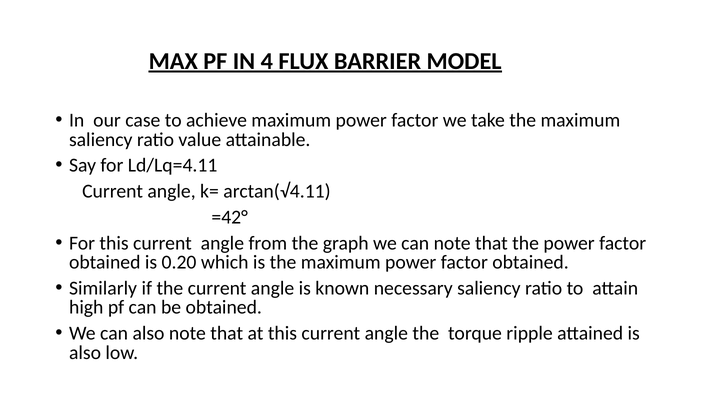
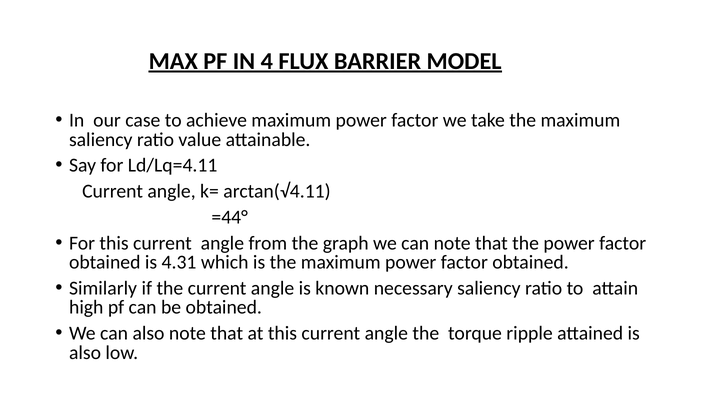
=42°: =42° -> =44° (230, 217)
0.20: 0.20 -> 4.31 (179, 262)
